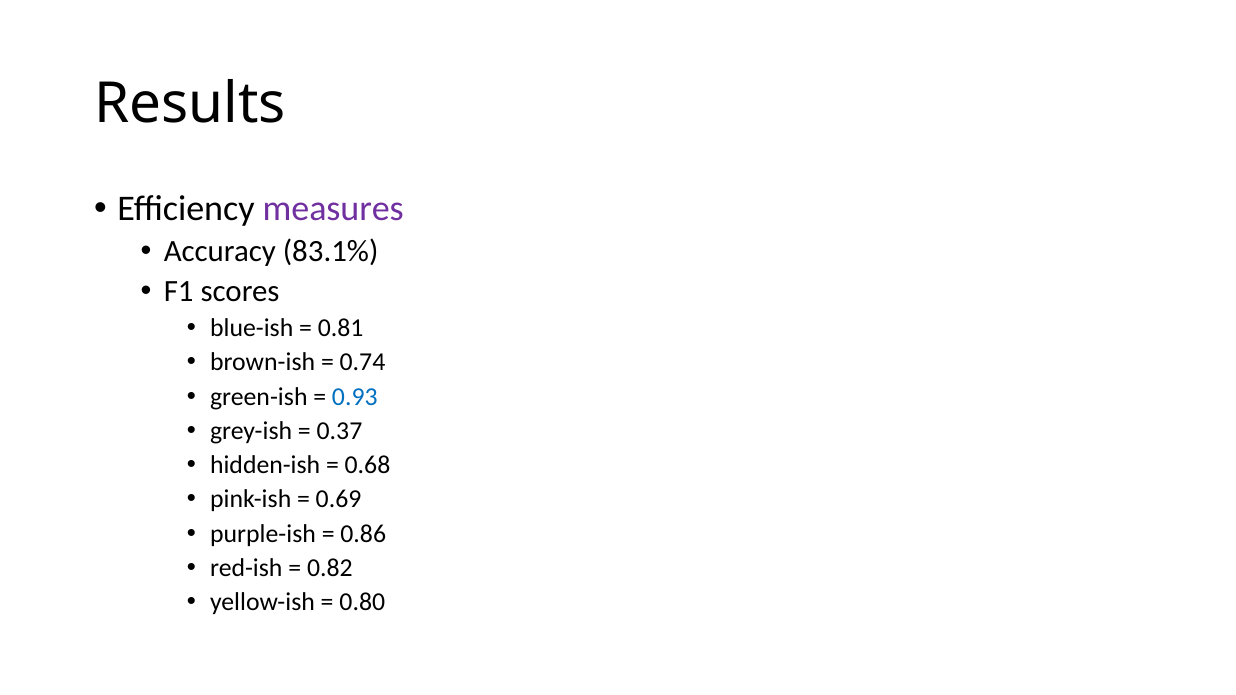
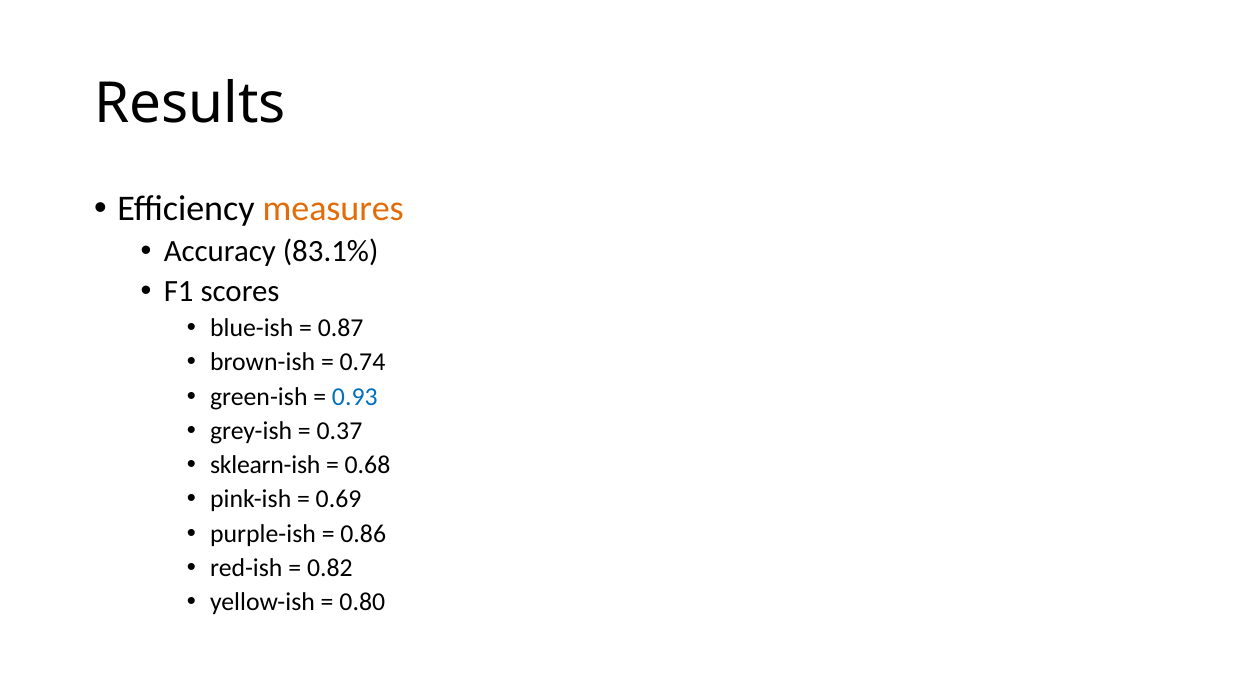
measures colour: purple -> orange (333, 209)
0.81: 0.81 -> 0.87 (341, 328)
hidden-ish: hidden-ish -> sklearn-ish (265, 465)
